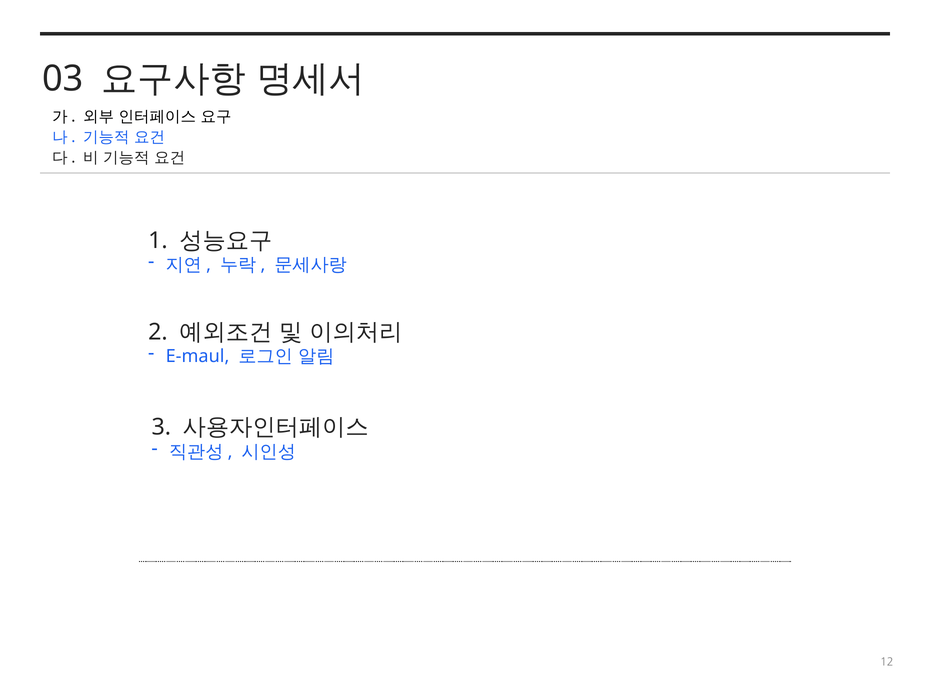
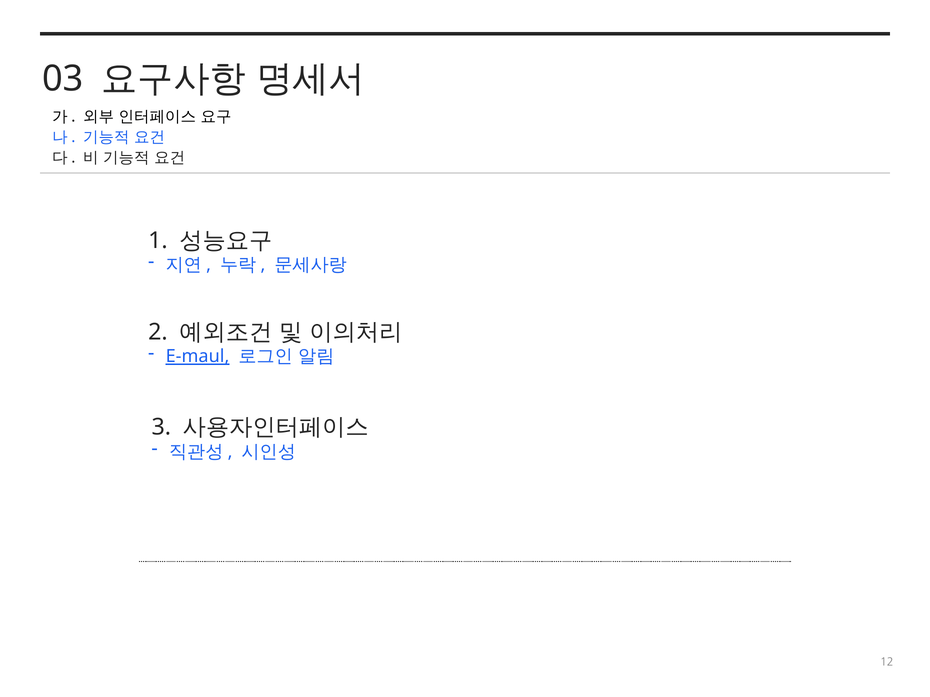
E-maul underline: none -> present (198, 357)
